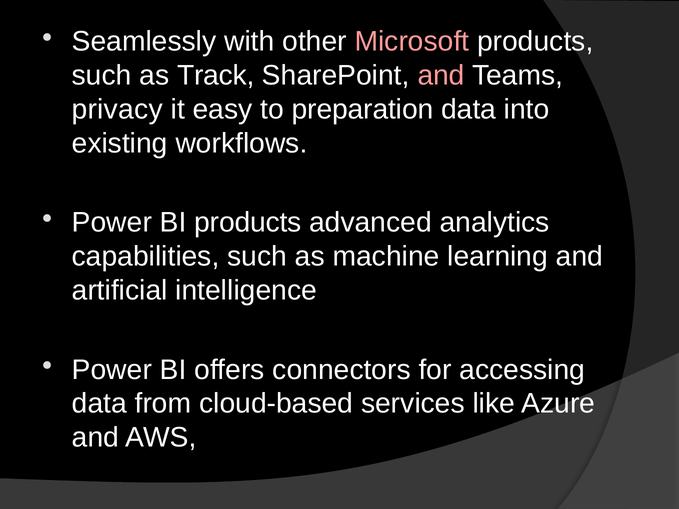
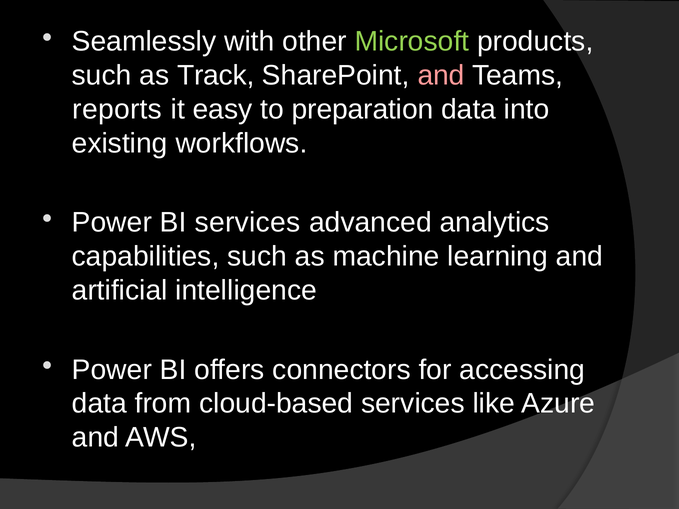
Microsoft colour: pink -> light green (412, 42)
privacy: privacy -> reports (117, 110)
BI products: products -> services (248, 223)
